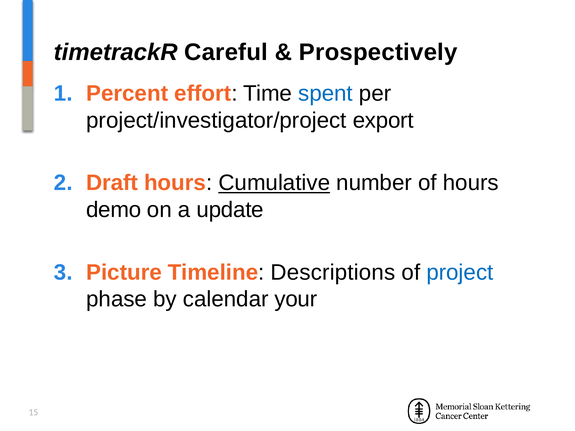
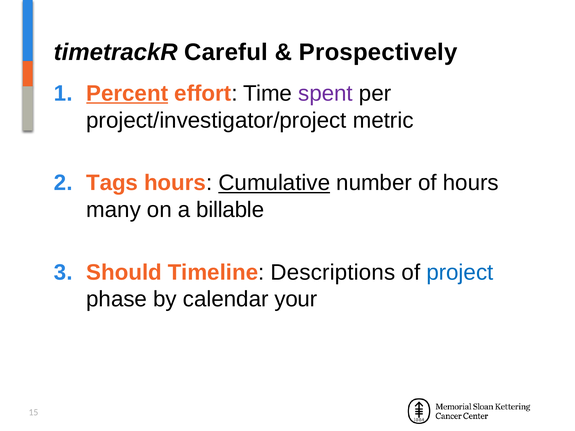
Percent underline: none -> present (127, 94)
spent colour: blue -> purple (326, 94)
export: export -> metric (383, 120)
Draft: Draft -> Tags (112, 183)
demo: demo -> many (114, 210)
update: update -> billable (230, 210)
Picture: Picture -> Should (124, 273)
